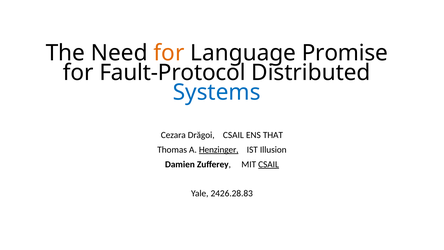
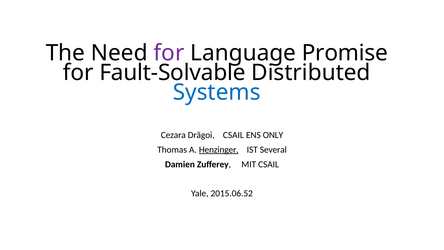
for colour: orange -> purple (169, 53)
Fault-Protocol: Fault-Protocol -> Fault-Solvable (172, 73)
THAT: THAT -> ONLY (273, 135)
Illusion: Illusion -> Several (273, 150)
CSAIL underline: present -> none (269, 164)
2426.28.83: 2426.28.83 -> 2015.06.52 (232, 193)
